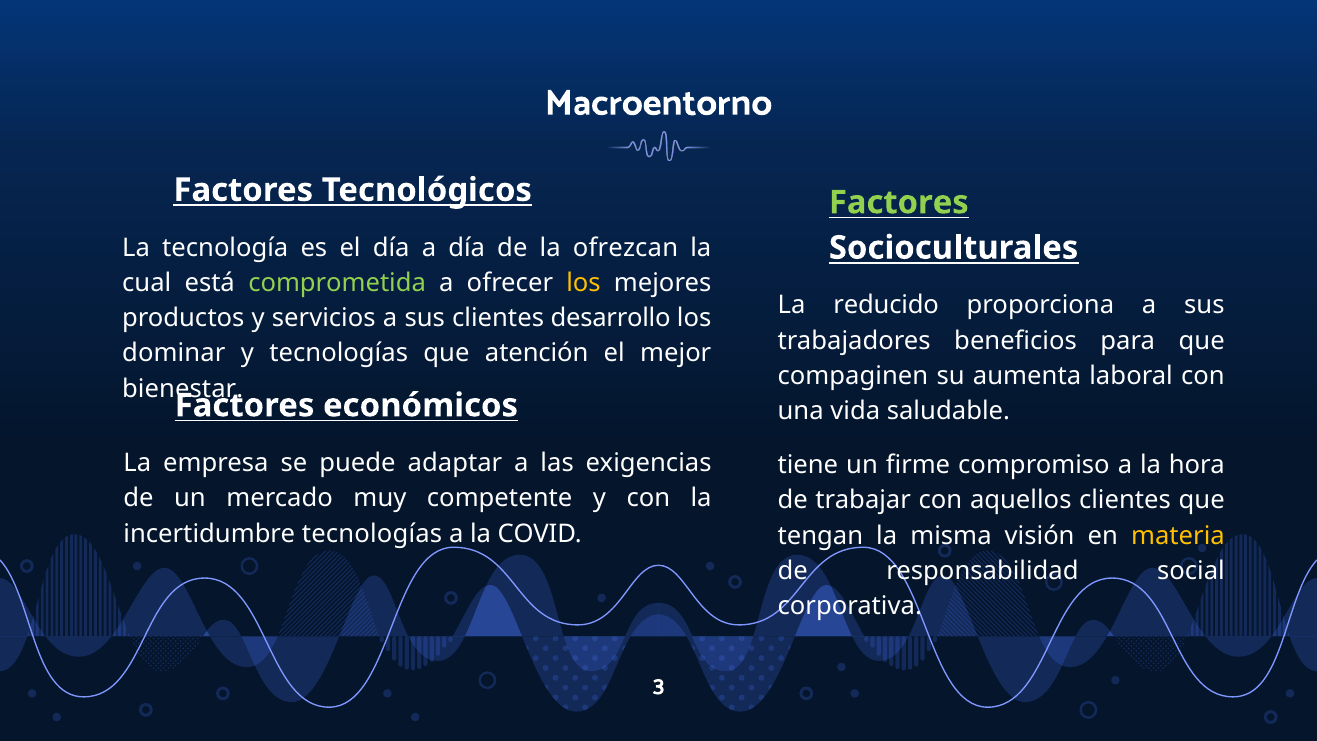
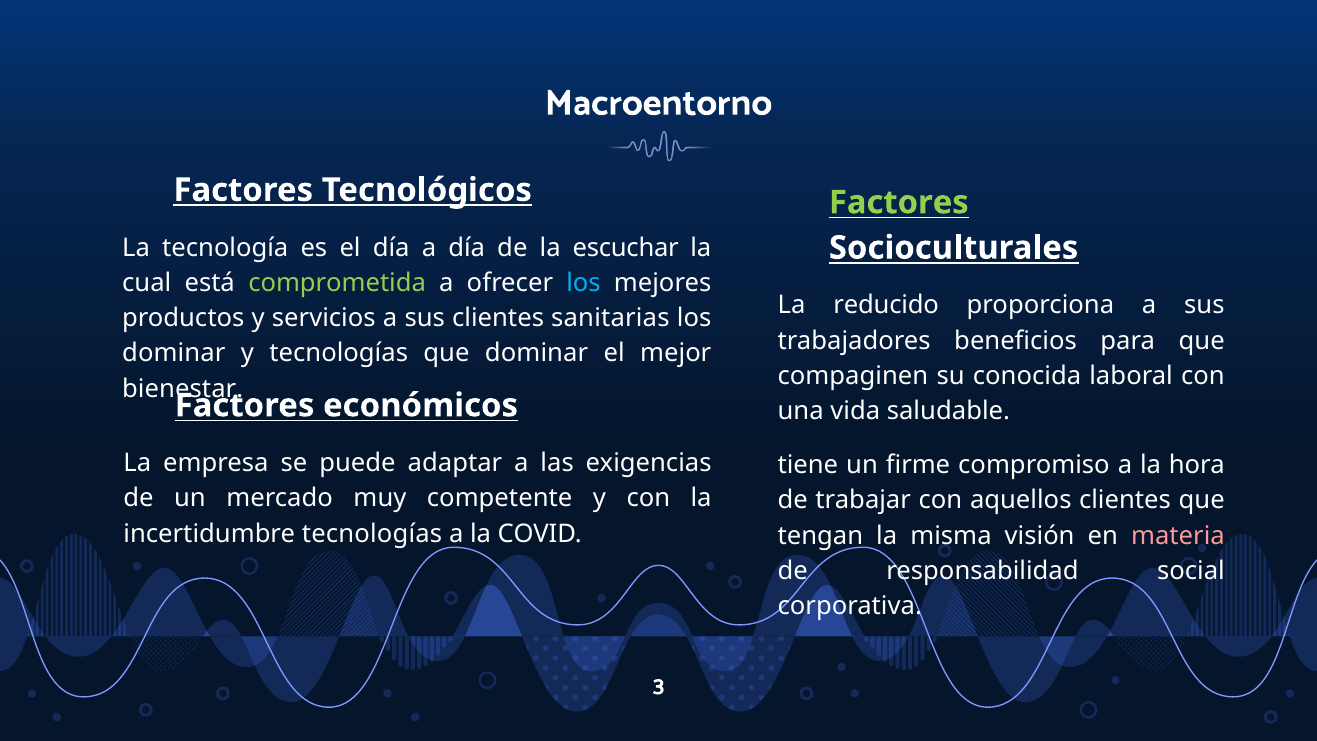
ofrezcan: ofrezcan -> escuchar (626, 248)
los colour: yellow -> light blue (583, 283)
desarrollo: desarrollo -> sanitarias (610, 318)
que atención: atención -> dominar (537, 353)
aumenta: aumenta -> conocida (1027, 376)
materia colour: yellow -> pink (1178, 535)
